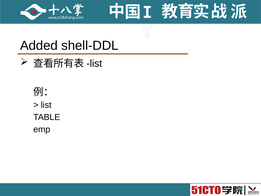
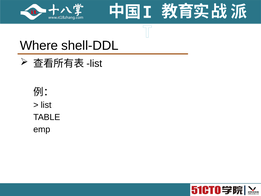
Added: Added -> Where (39, 46)
